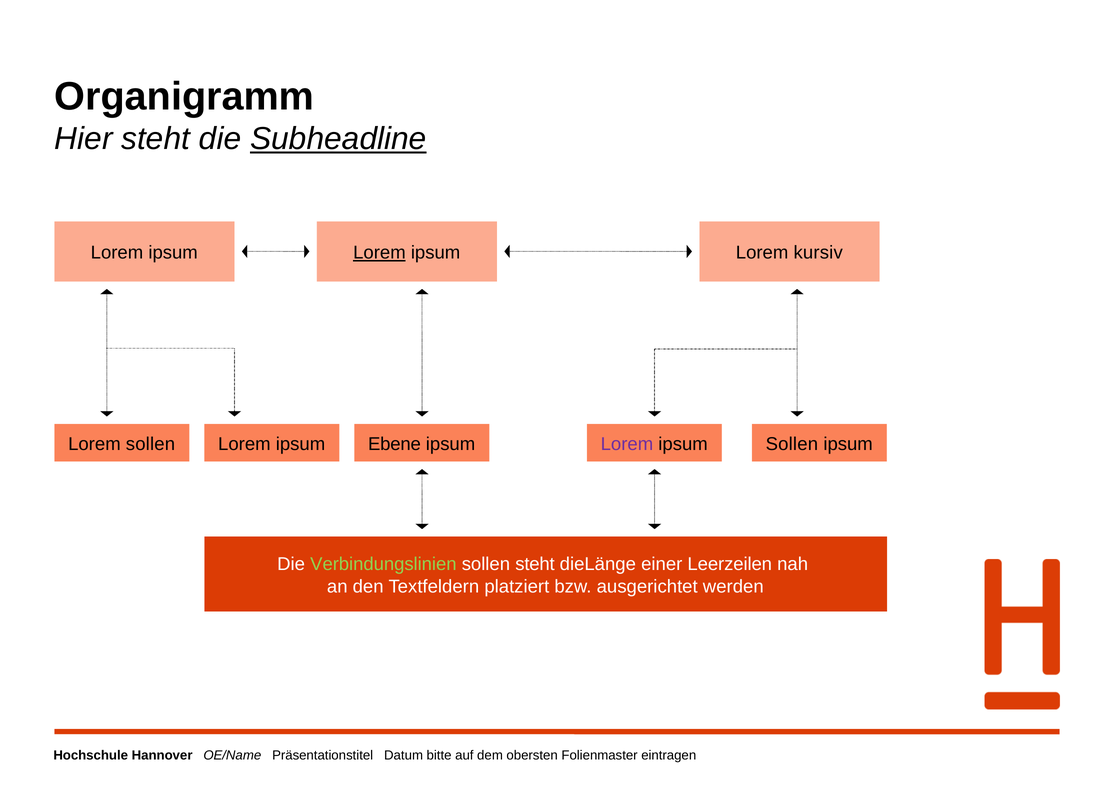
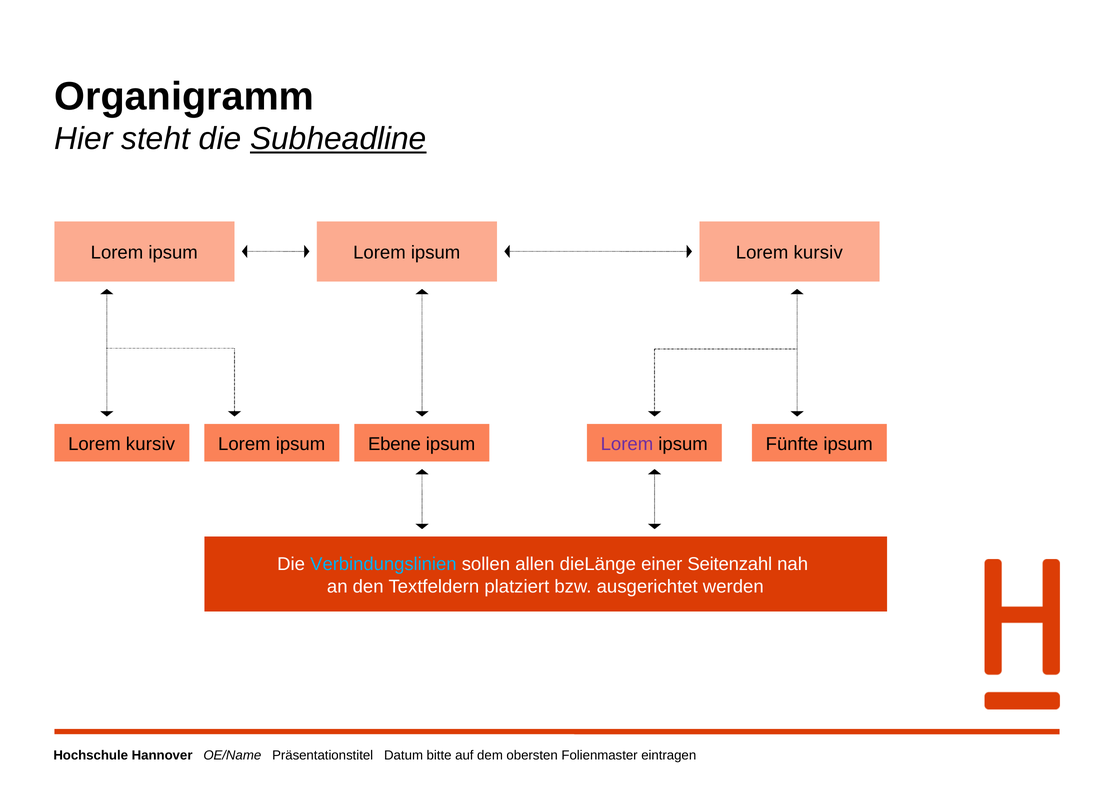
Lorem underline: present -> none (379, 253)
sollen: sollen -> kursiv (150, 444)
ipsum Sollen: Sollen -> Fünfte (792, 444)
Verbindungslinien colour: light green -> light blue (383, 564)
sollen steht: steht -> allen (535, 564)
Leerzeilen: Leerzeilen -> Seitenzahl (730, 564)
